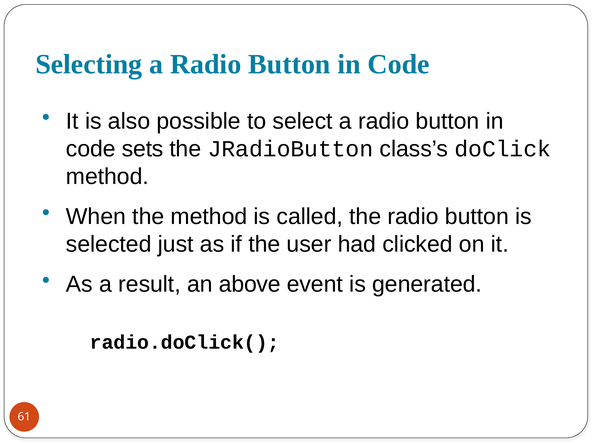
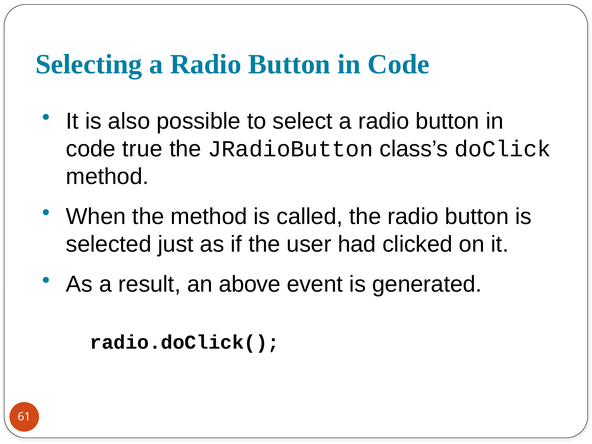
sets: sets -> true (142, 149)
